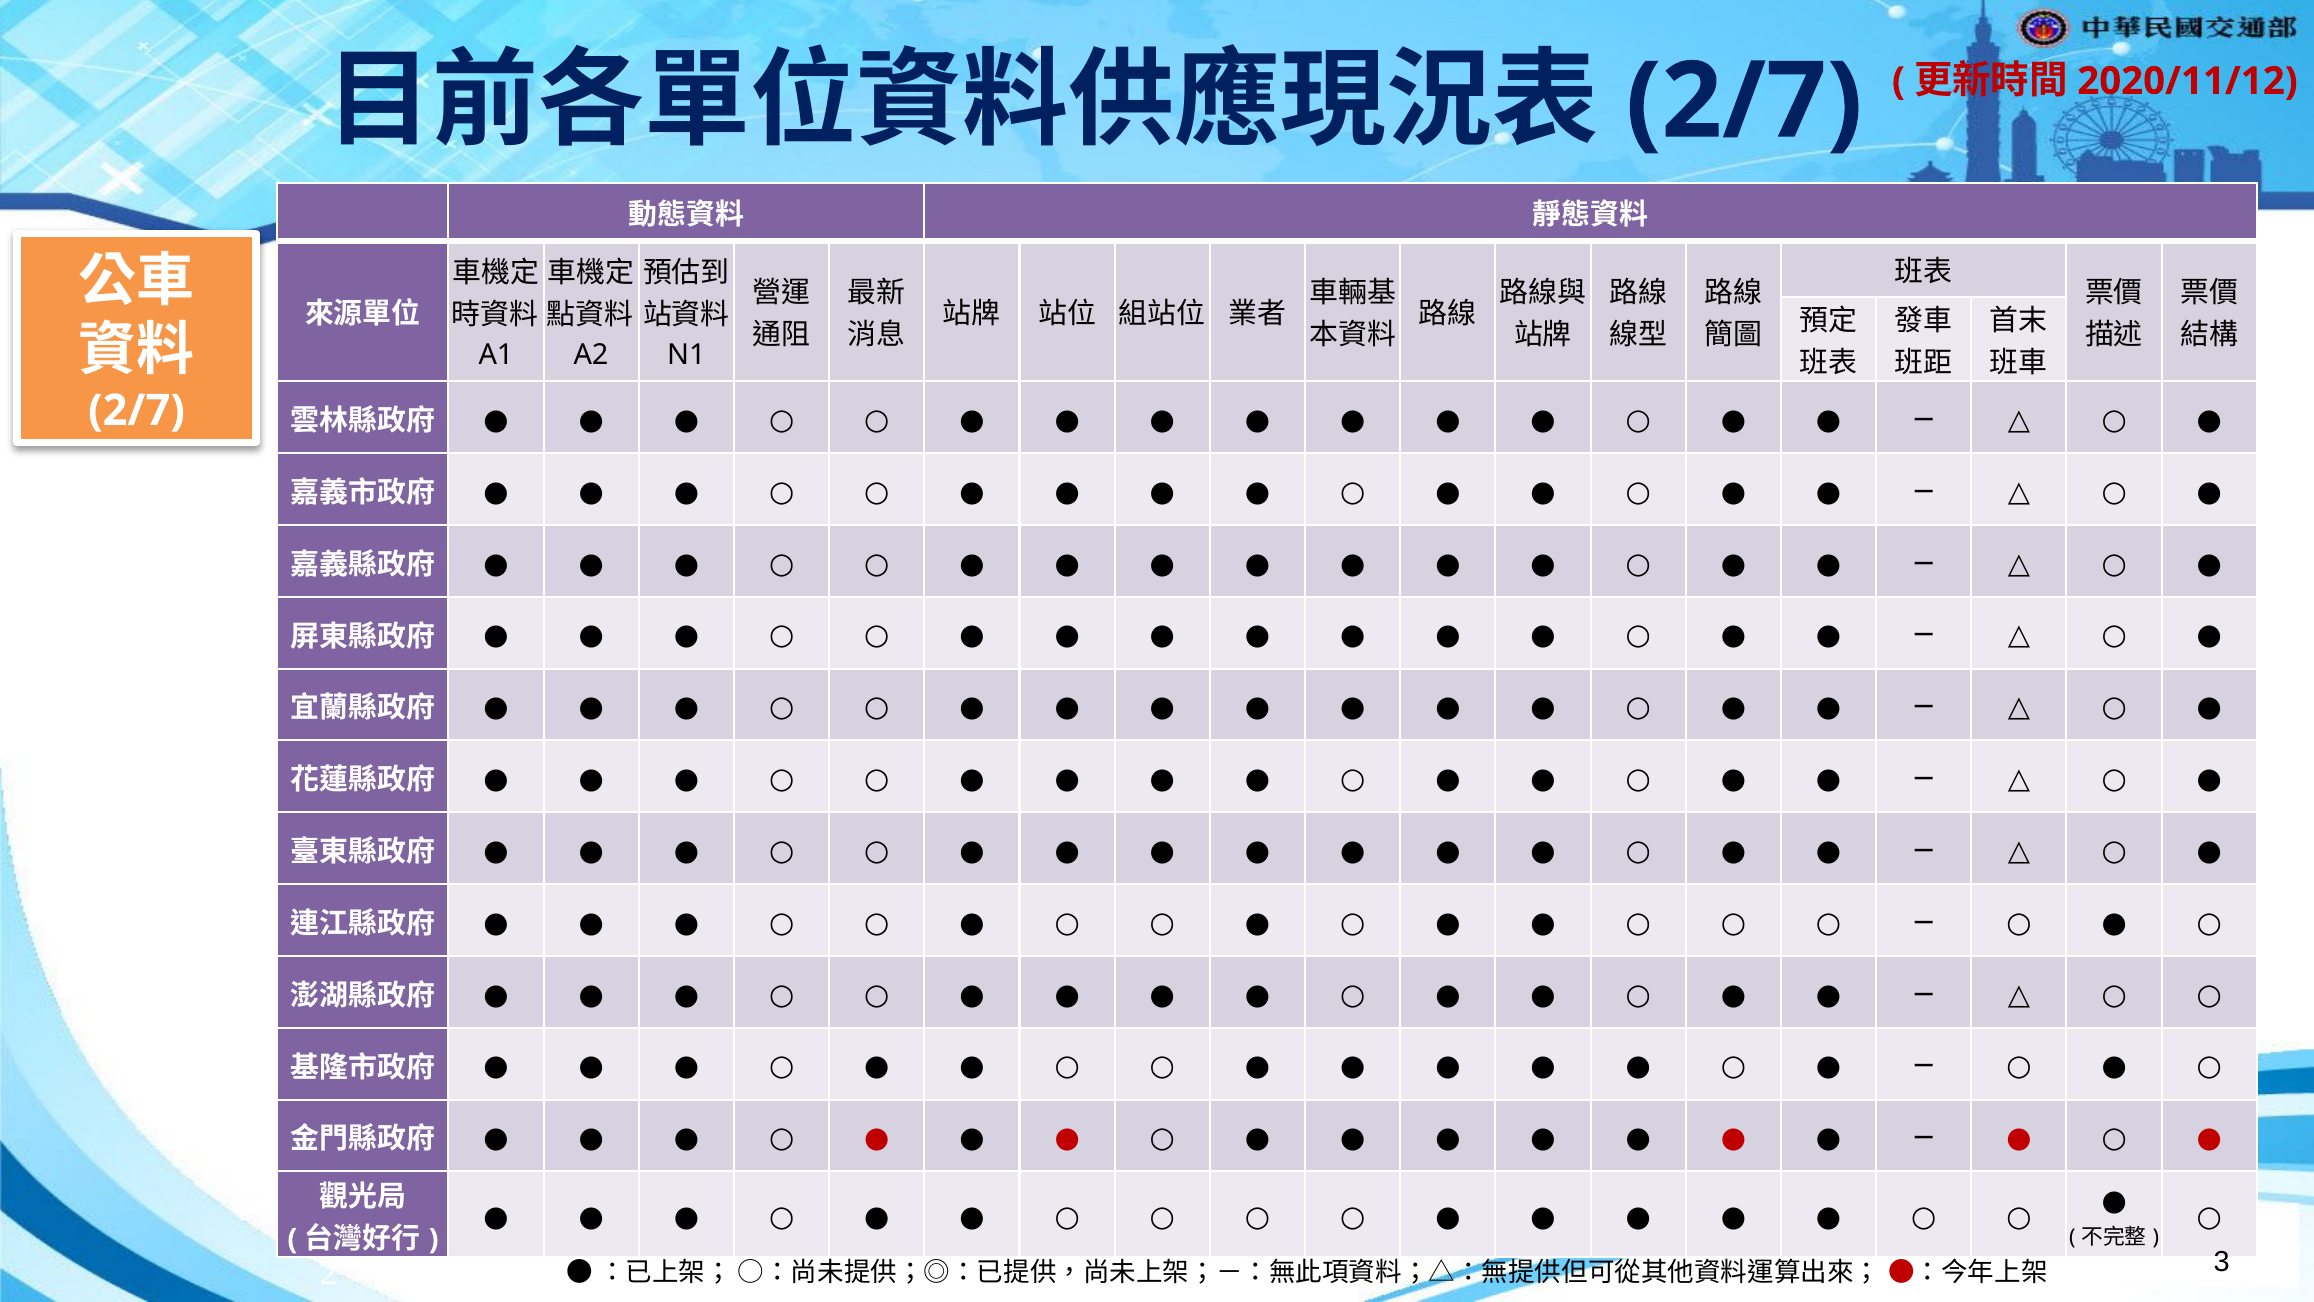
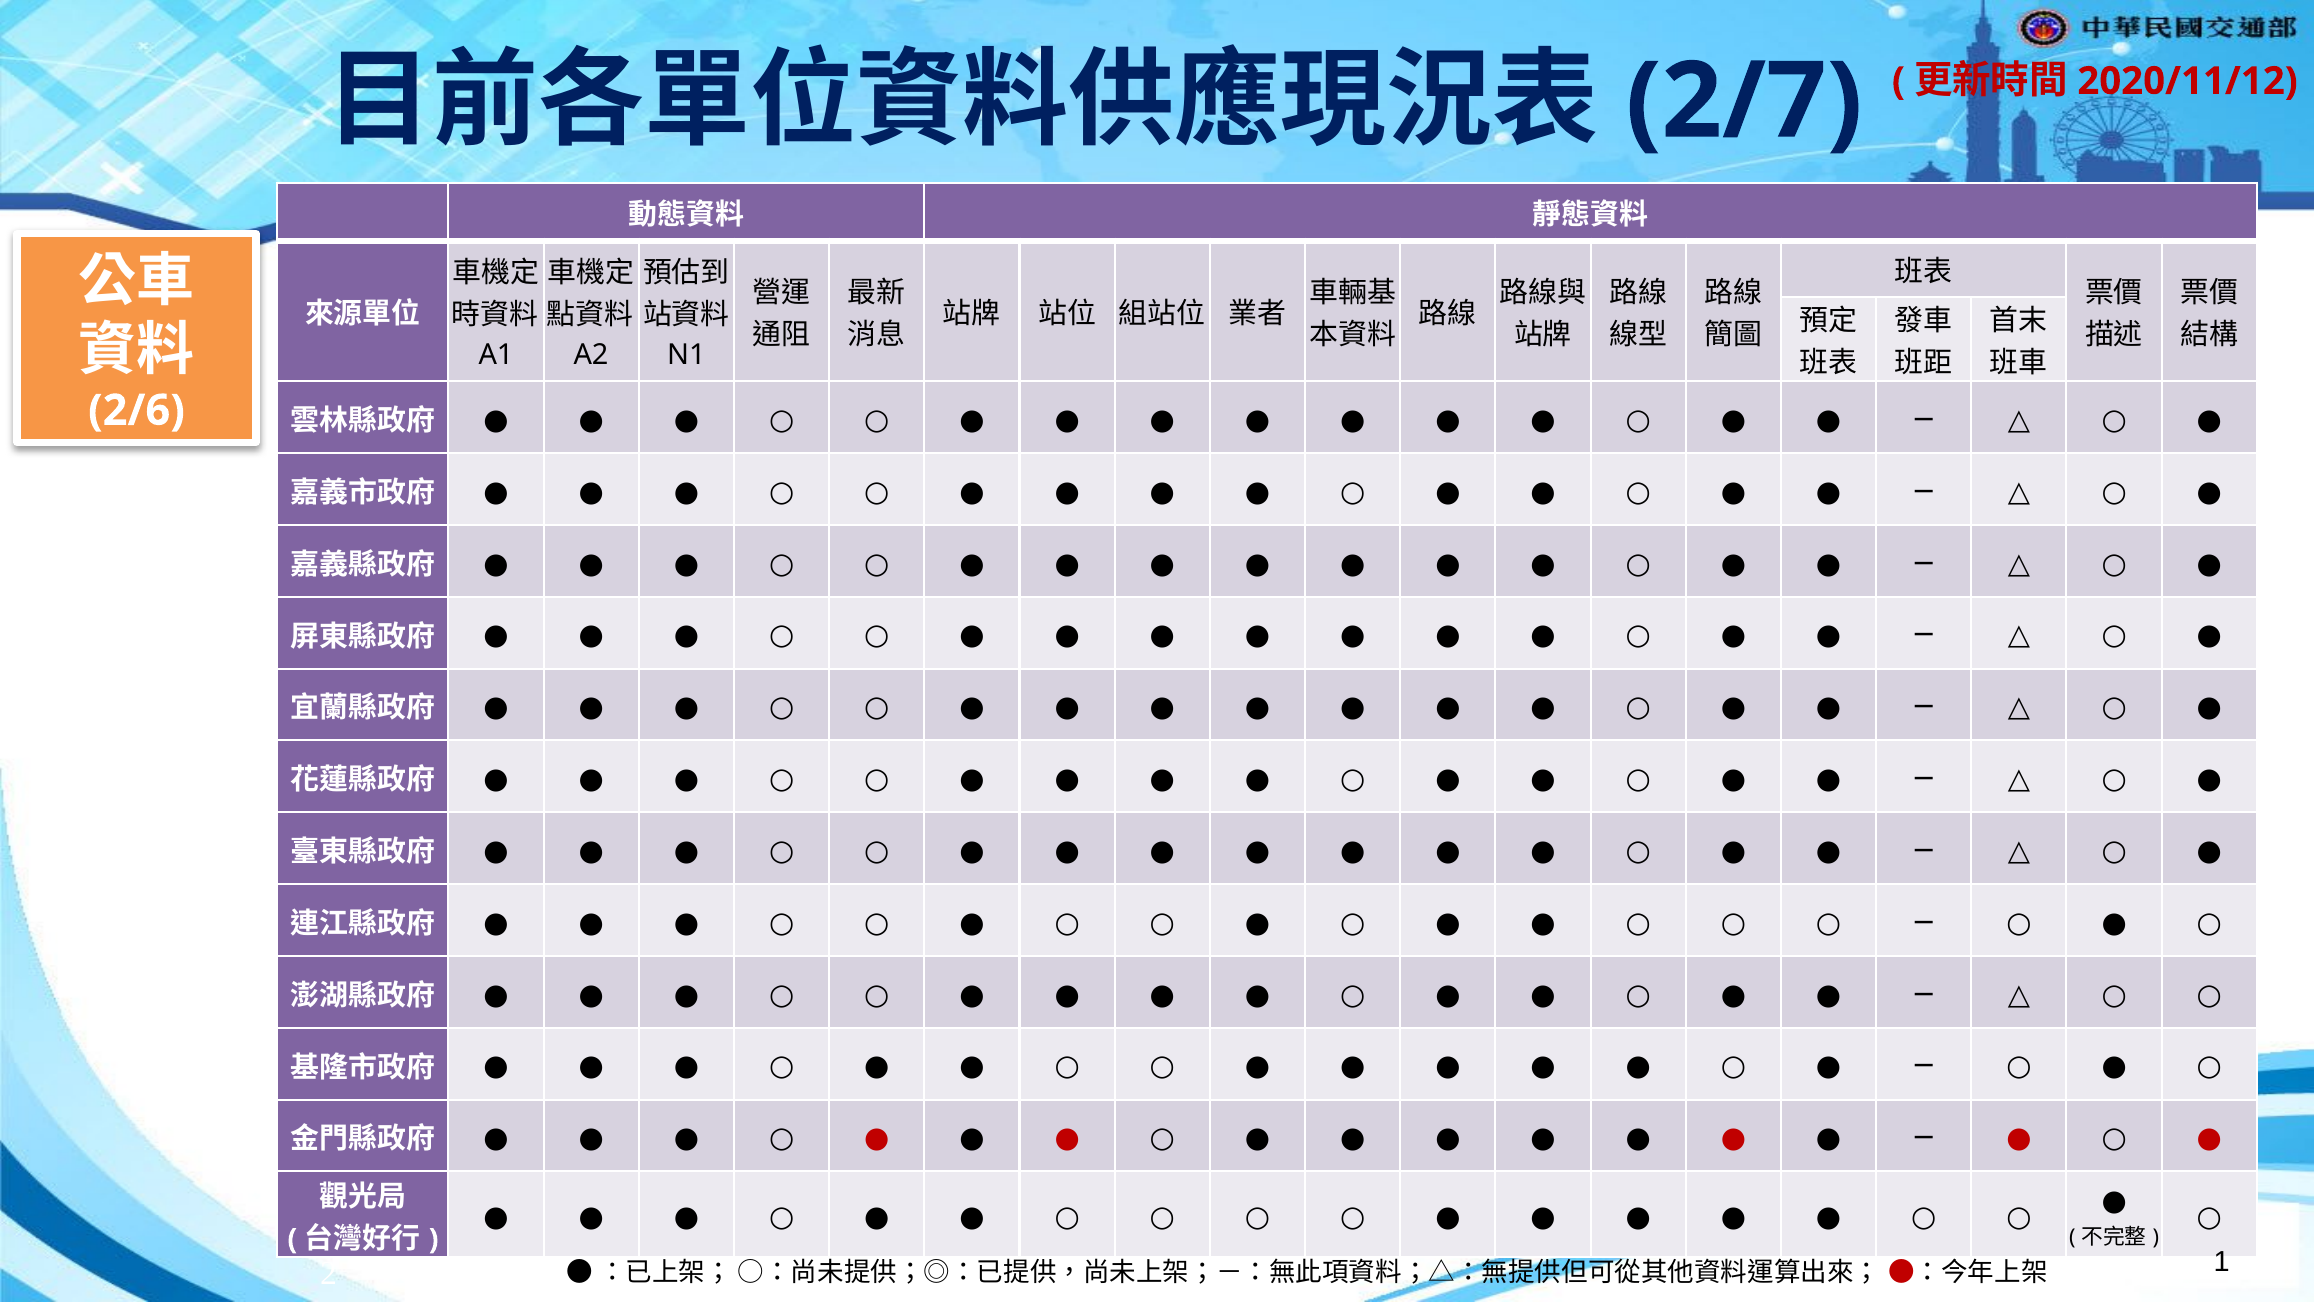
2/7: 2/7 -> 2/6 (136, 410)
3: 3 -> 1 (2222, 1262)
